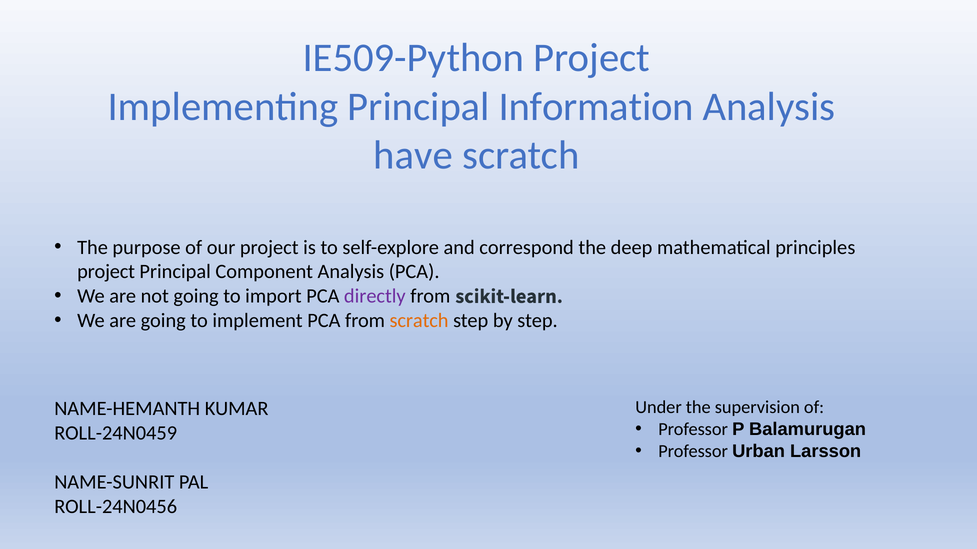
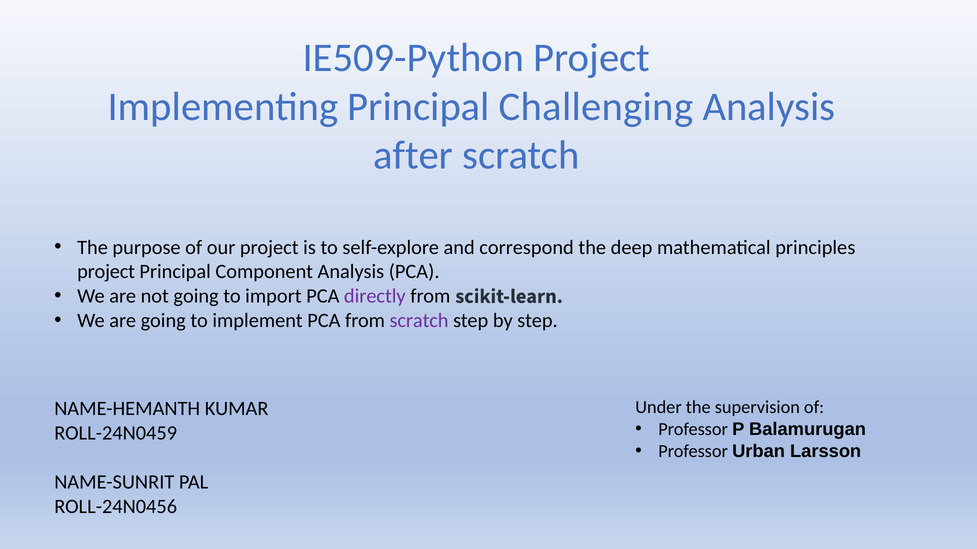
Information: Information -> Challenging (596, 107)
have: have -> after (413, 156)
scratch colour: orange -> purple (419, 321)
